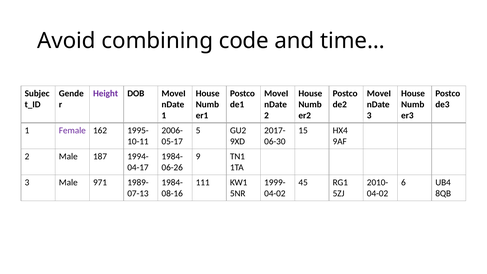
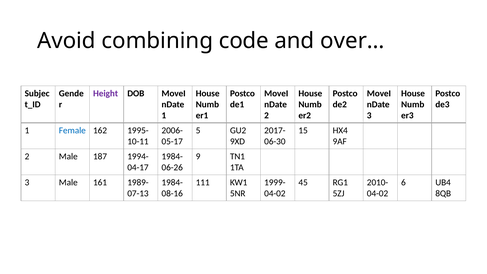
time…: time… -> over… (352, 41)
Female colour: purple -> blue (72, 130)
971: 971 -> 161 (100, 182)
